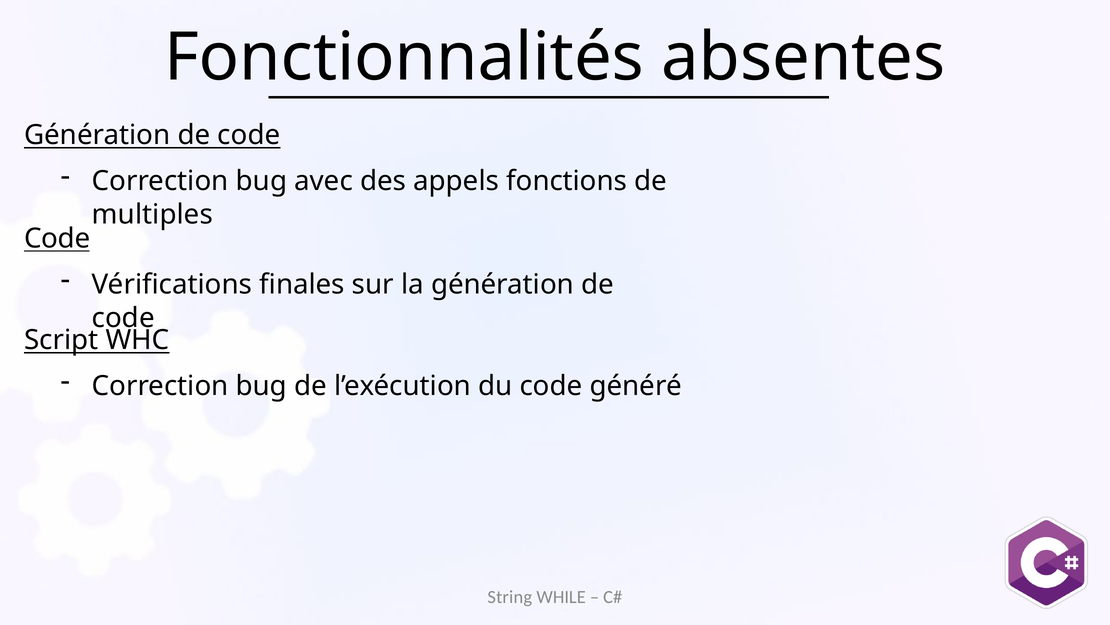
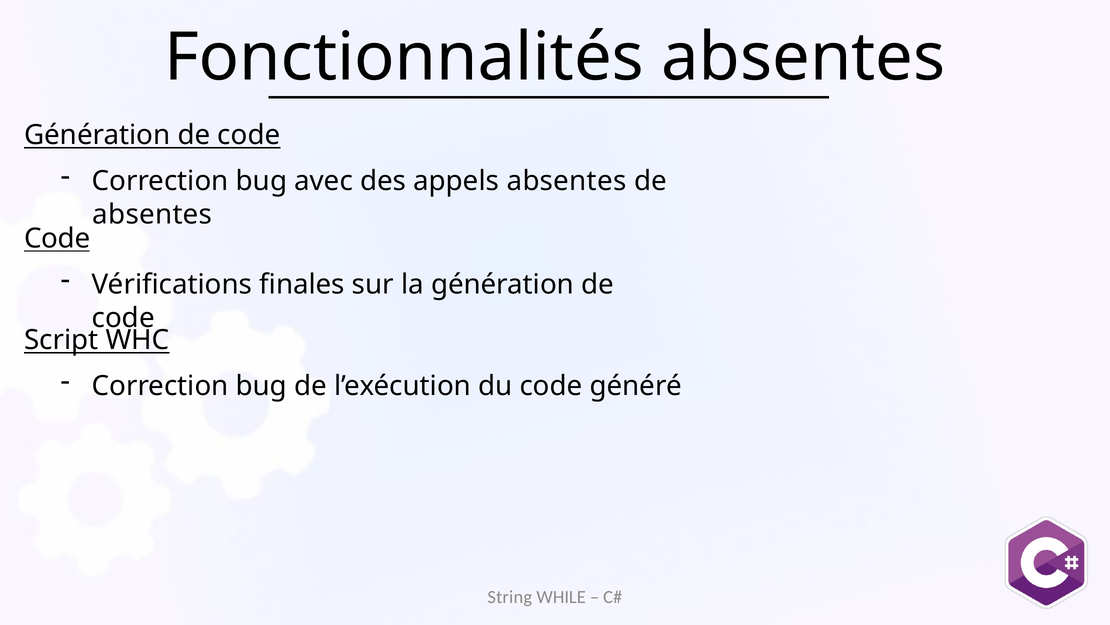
appels fonctions: fonctions -> absentes (566, 181)
multiples: multiples -> absentes (152, 214)
